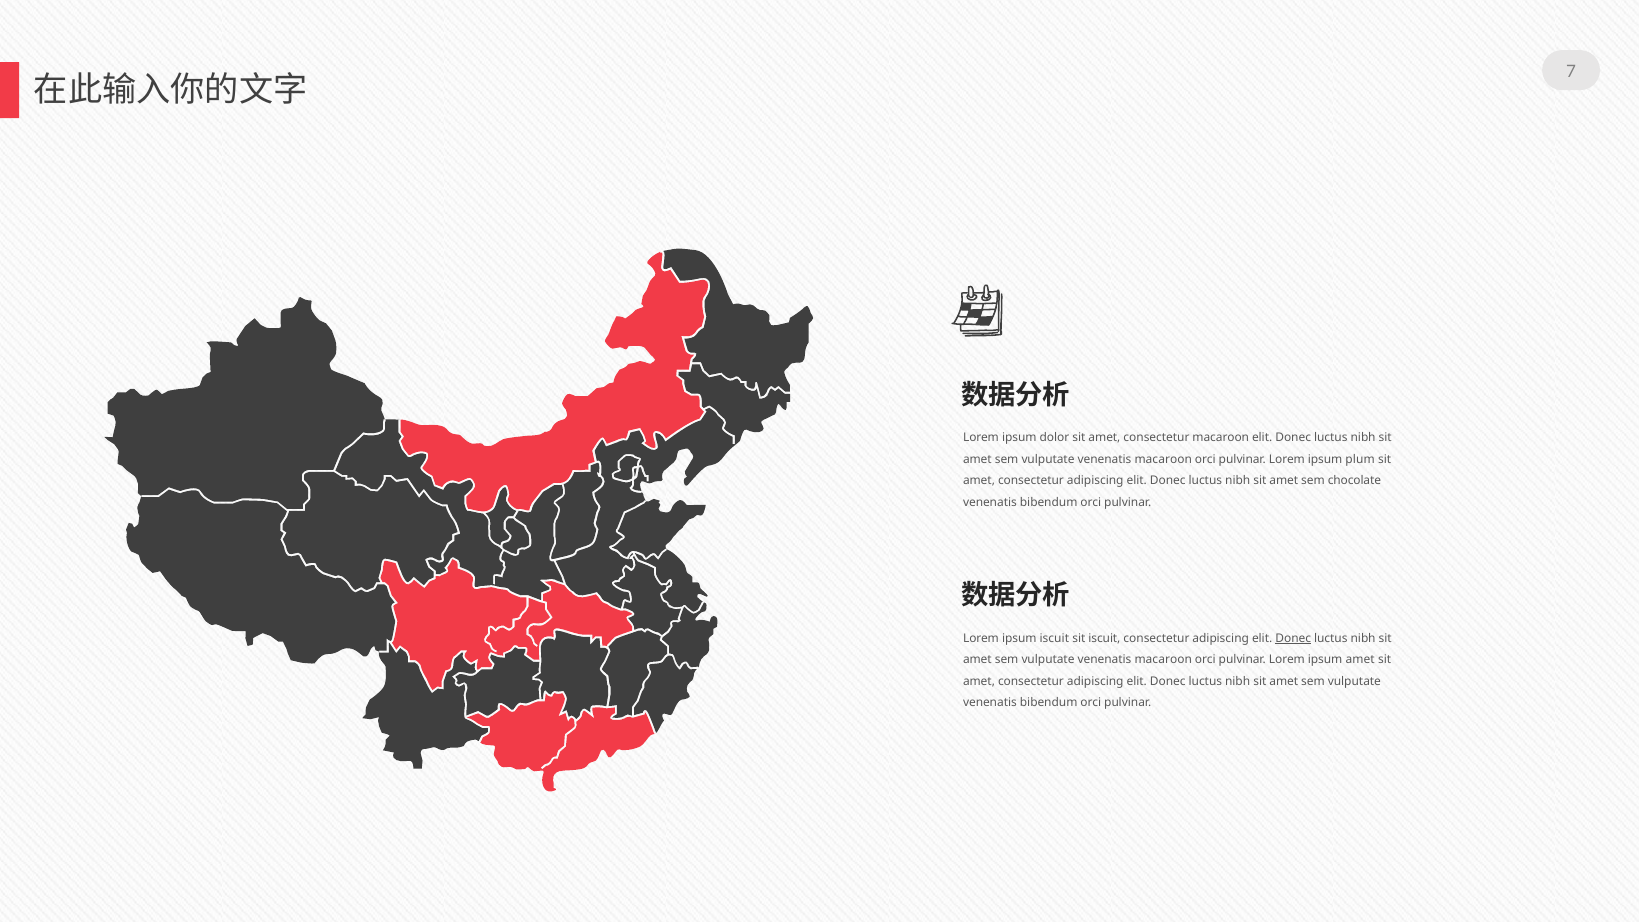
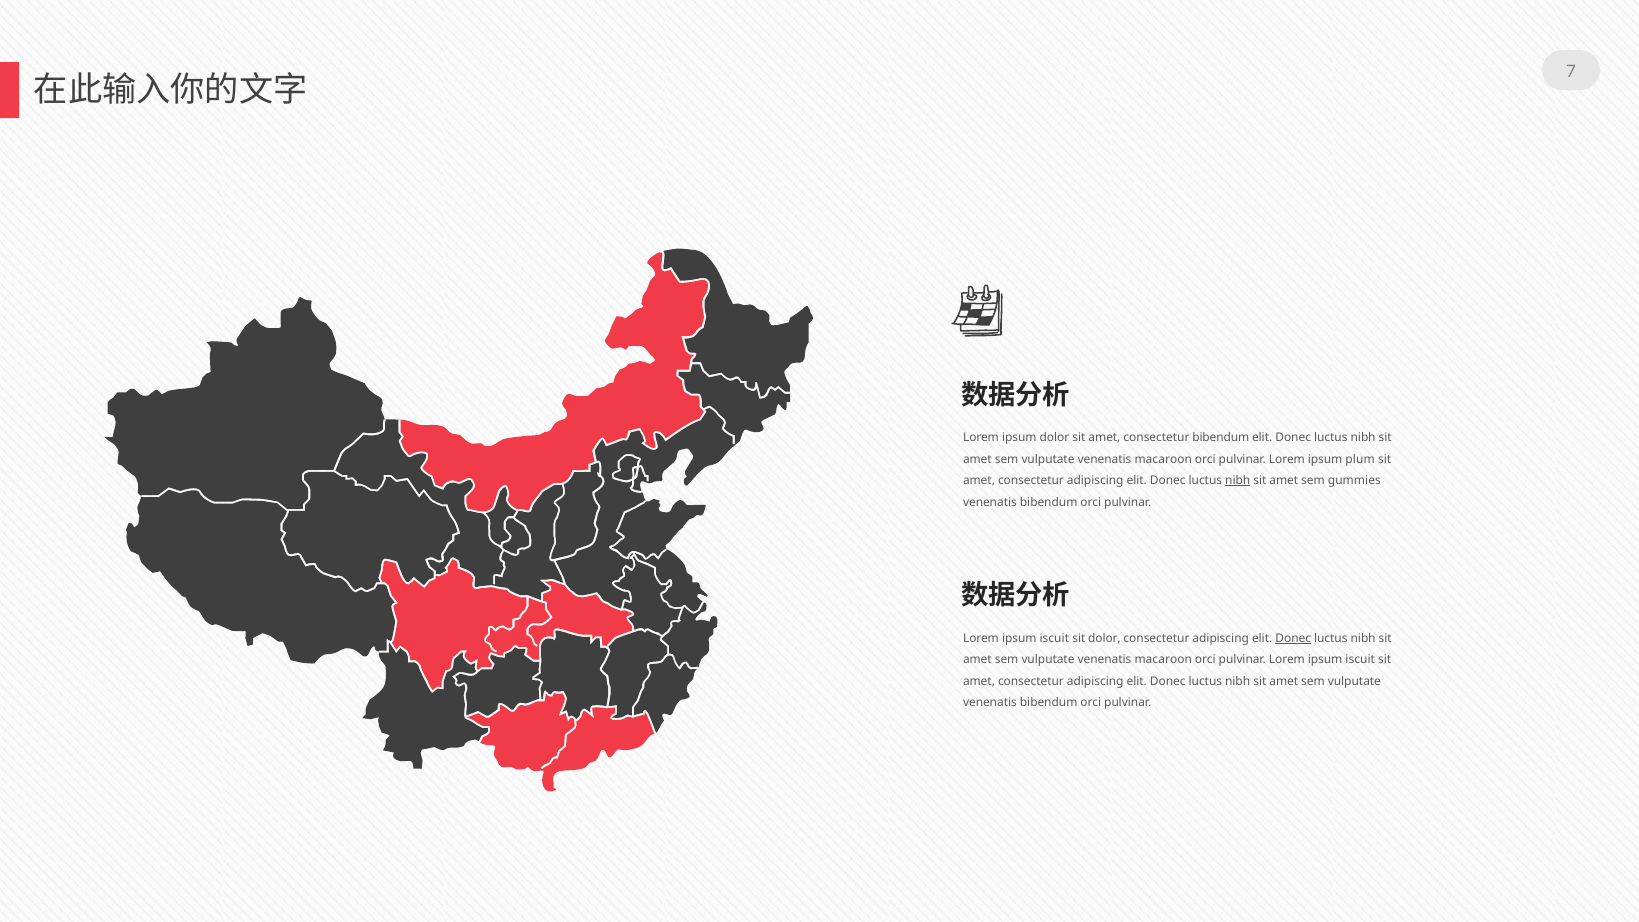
consectetur macaroon: macaroon -> bibendum (1221, 438)
nibh underline: none -> present (1238, 481)
chocolate: chocolate -> gummies (1354, 481)
sit iscuit: iscuit -> dolor (1104, 638)
pulvinar Lorem ipsum amet: amet -> iscuit (1360, 660)
